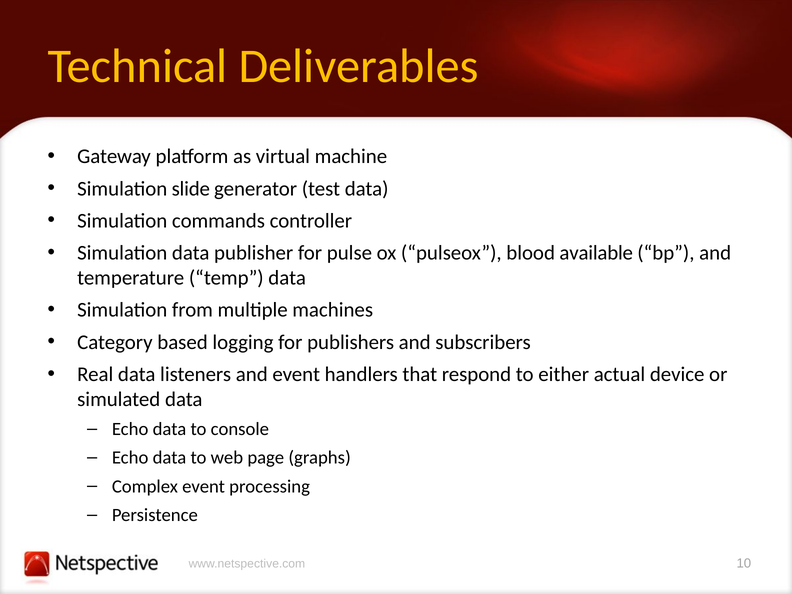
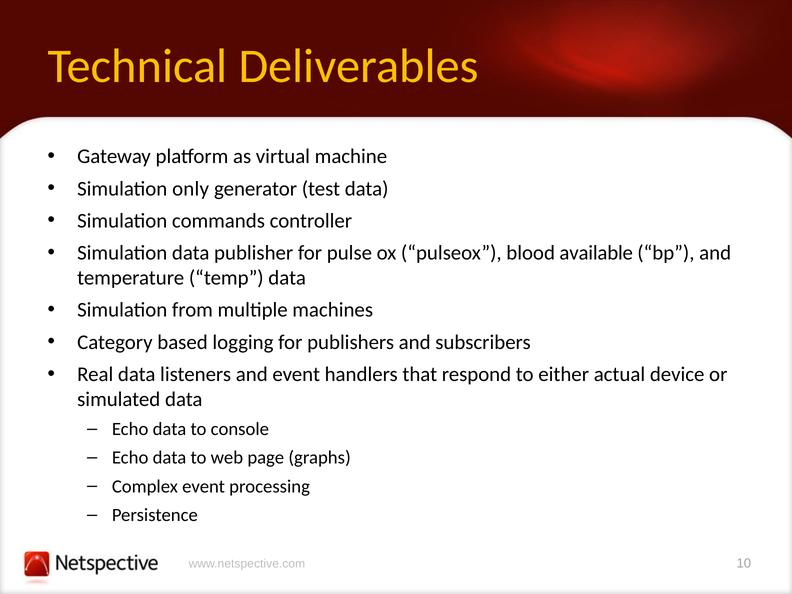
slide: slide -> only (191, 189)
